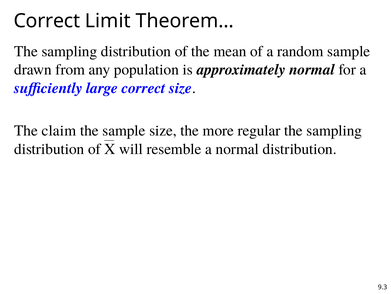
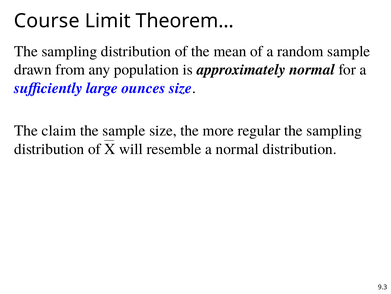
Correct: Correct -> Course (47, 21)
large correct: correct -> ounces (144, 88)
